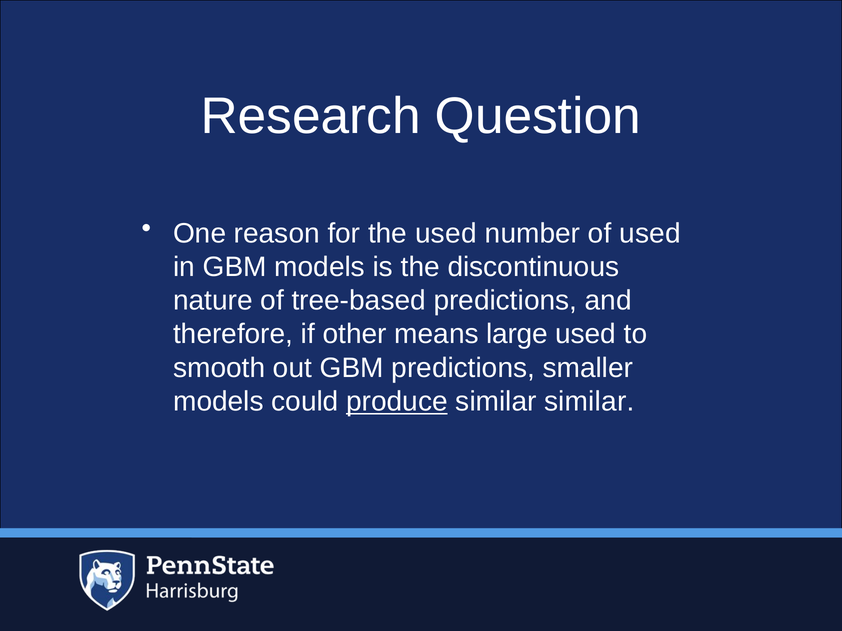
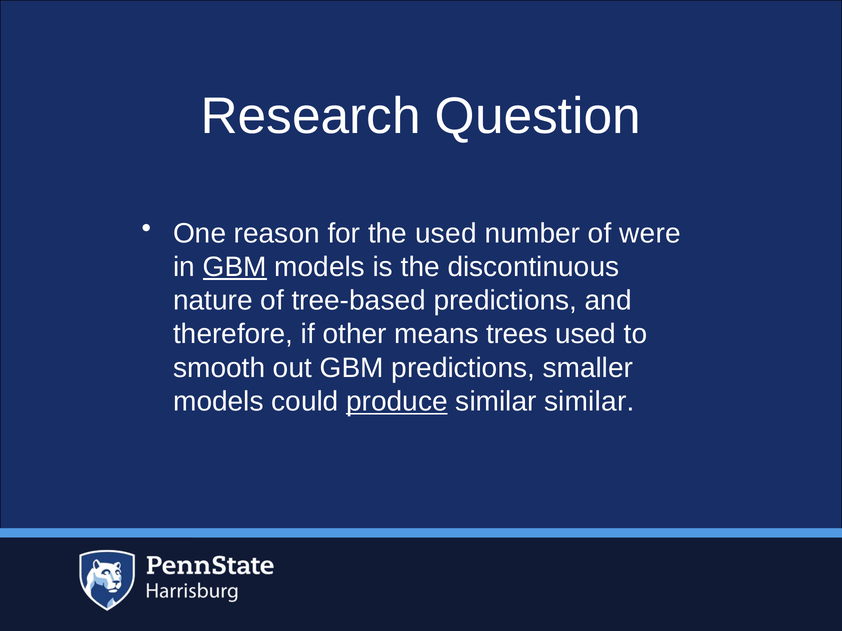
of used: used -> were (650, 233)
GBM underline: none -> present (235, 267)
large: large -> trees (517, 334)
